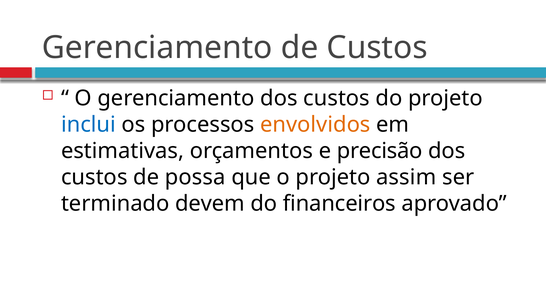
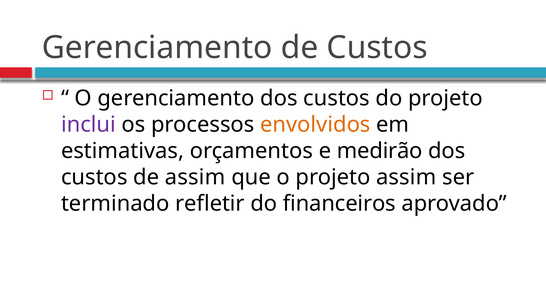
inclui colour: blue -> purple (88, 125)
precisão: precisão -> medirão (380, 151)
de possa: possa -> assim (195, 177)
devem: devem -> refletir (210, 204)
